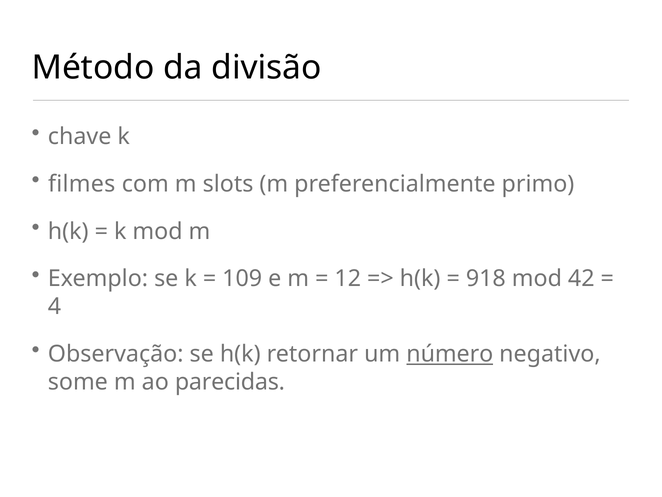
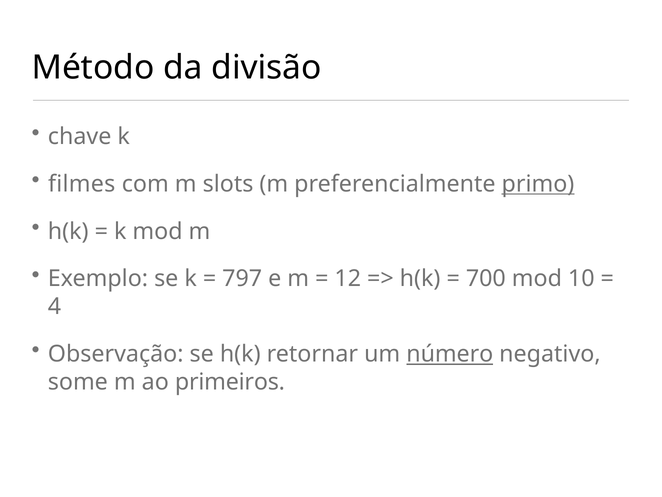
primo underline: none -> present (538, 184)
109: 109 -> 797 (242, 278)
918: 918 -> 700 (486, 278)
42: 42 -> 10 (581, 278)
parecidas: parecidas -> primeiros (230, 382)
